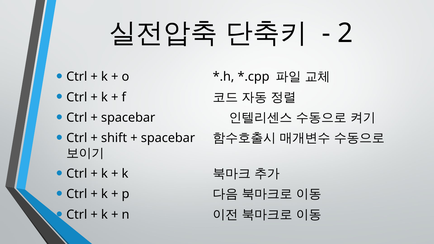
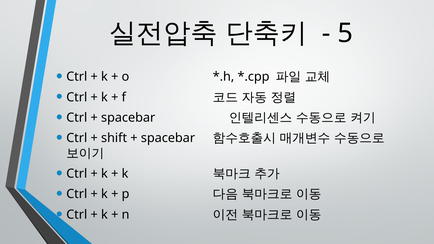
2: 2 -> 5 (345, 33)
